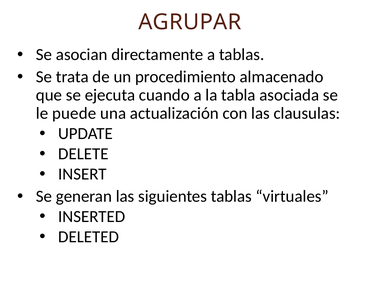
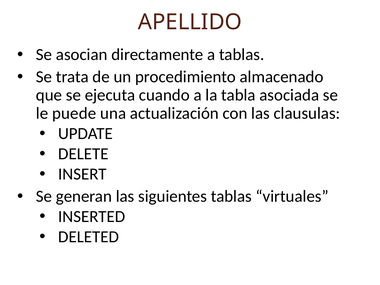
AGRUPAR: AGRUPAR -> APELLIDO (190, 22)
